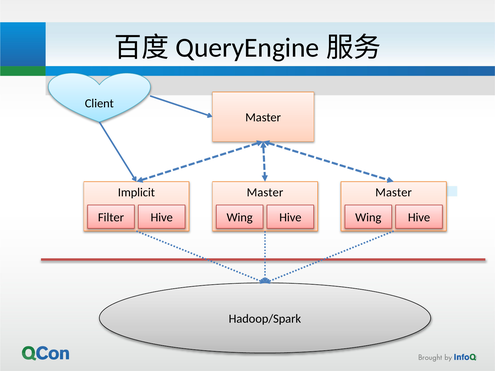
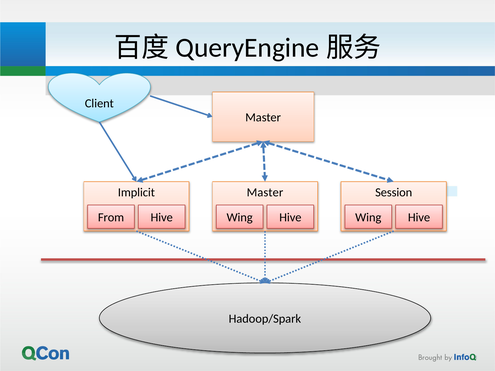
Master: Master -> Session (394, 192)
Filter: Filter -> From (111, 218)
